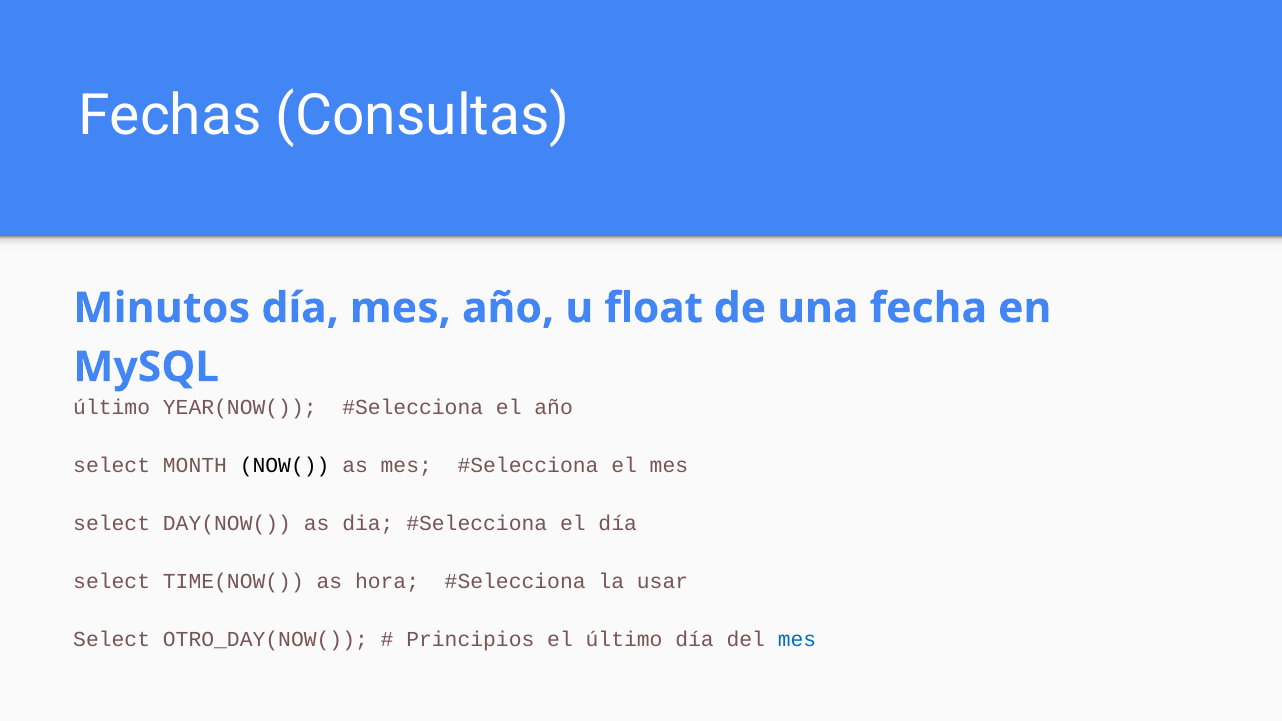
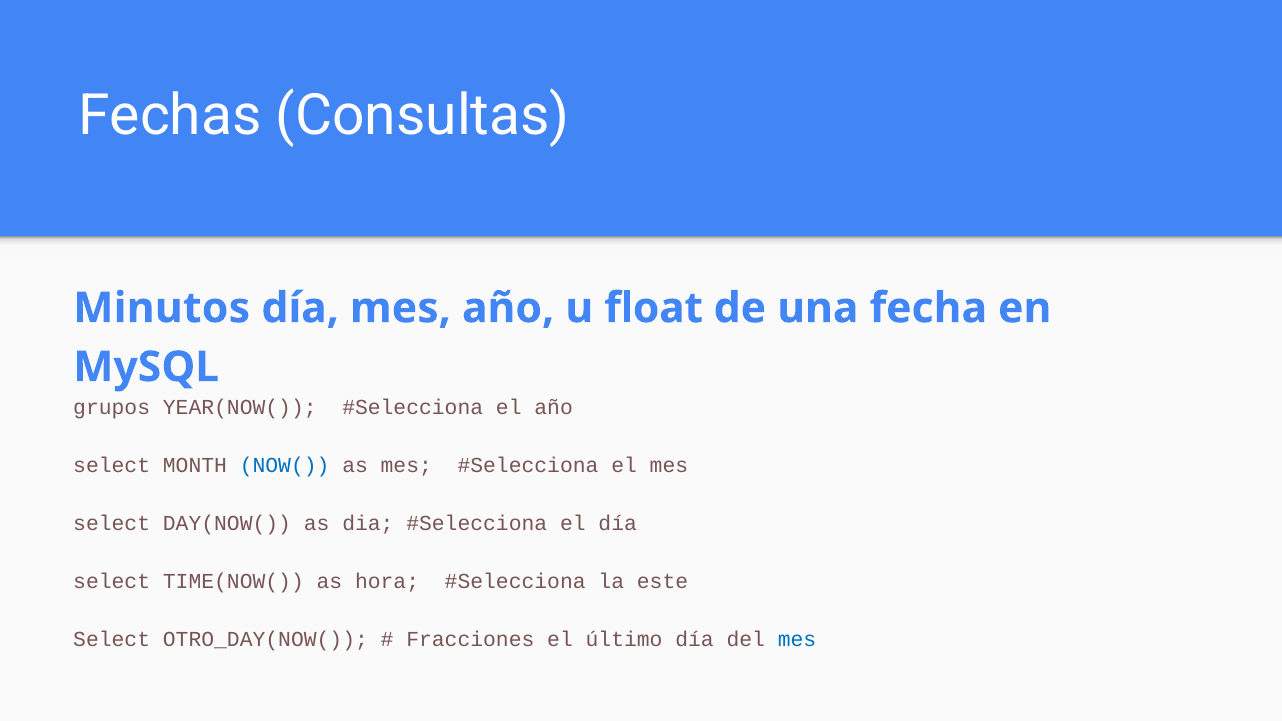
último: último -> grupos (112, 408)
NOW( colour: black -> blue (285, 466)
usar: usar -> este (663, 582)
Principios: Principios -> Fracciones (470, 640)
